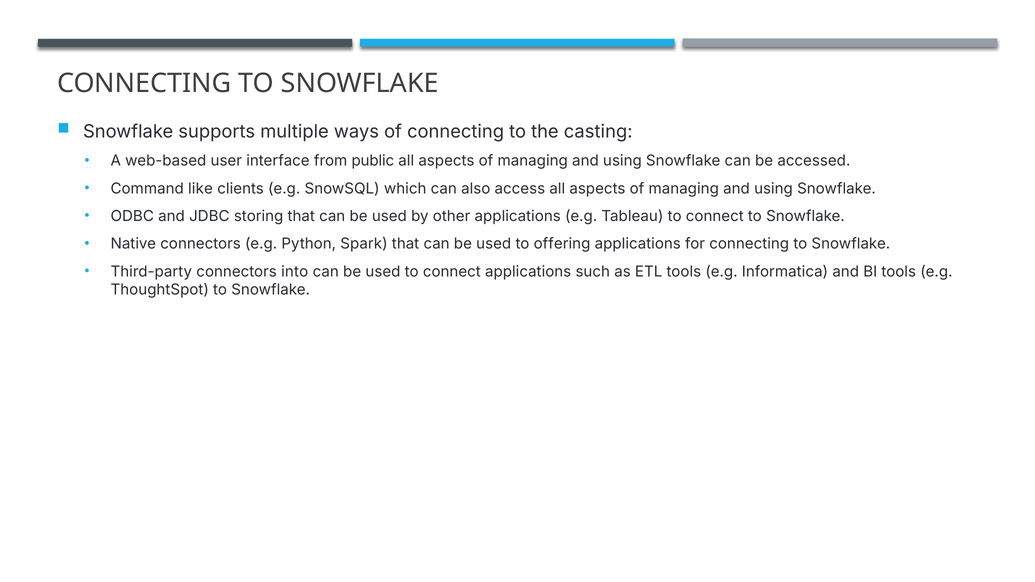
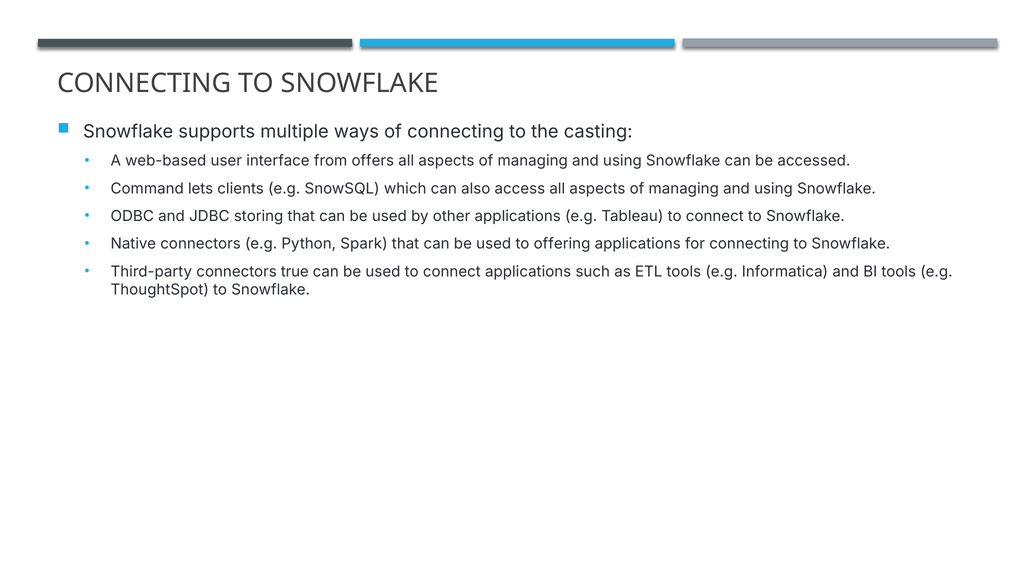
public: public -> offers (373, 161)
like: like -> lets (201, 189)
into: into -> true (295, 272)
